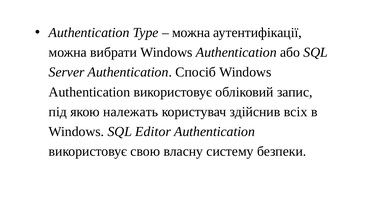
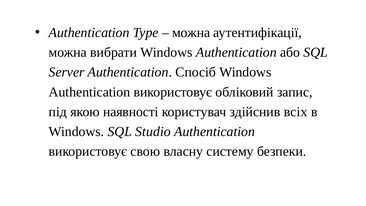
належать: належать -> наявності (131, 112)
Editor: Editor -> Studio (153, 131)
